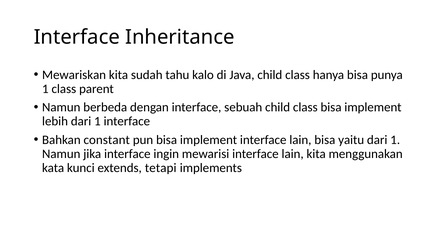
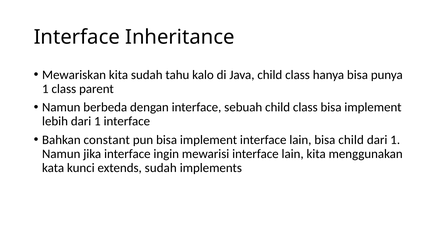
bisa yaitu: yaitu -> child (351, 140)
extends tetapi: tetapi -> sudah (161, 168)
